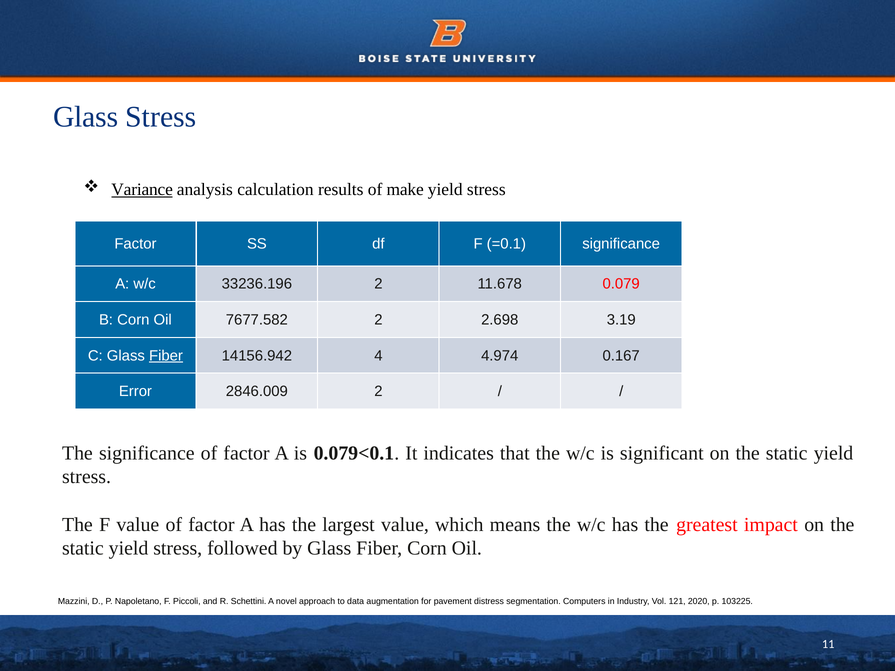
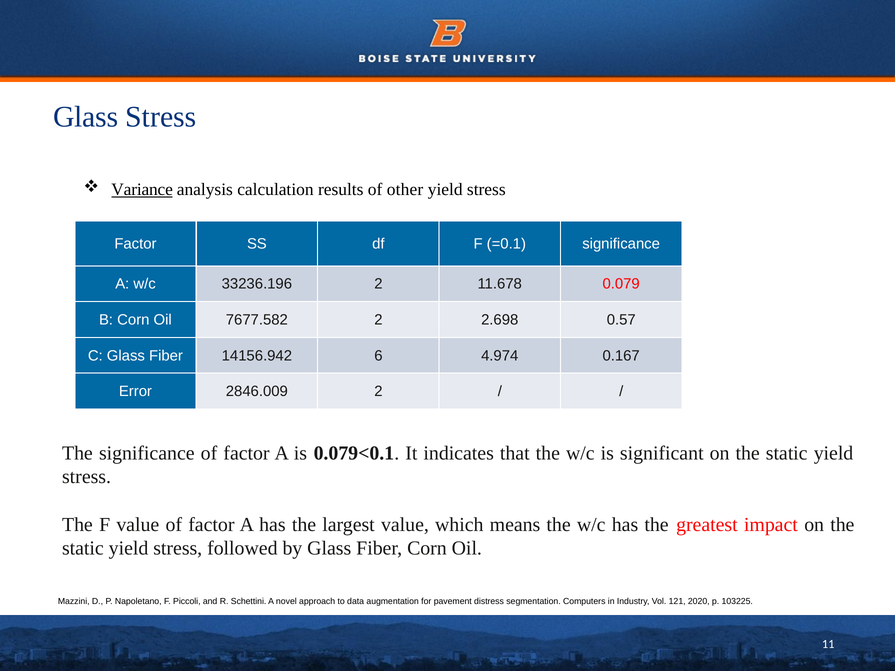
make: make -> other (405, 190)
3.19: 3.19 -> 0.57 (621, 320)
Fiber underline: present -> none (166, 356)
4: 4 -> 6 (378, 356)
